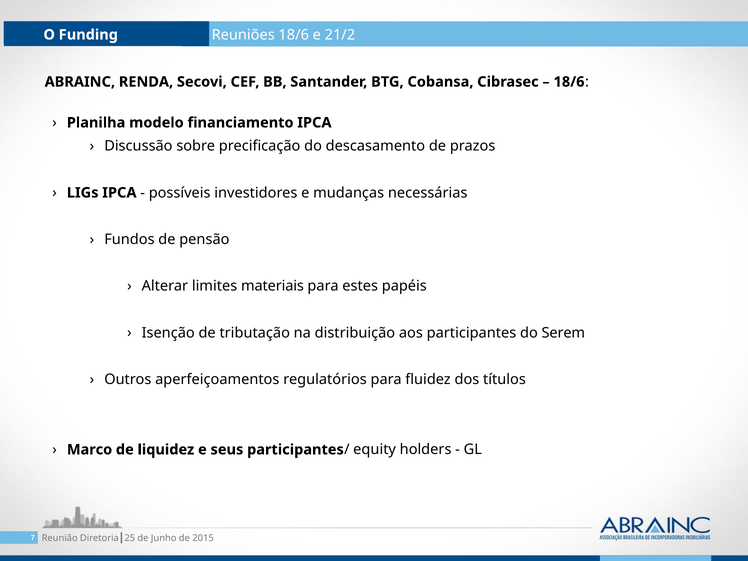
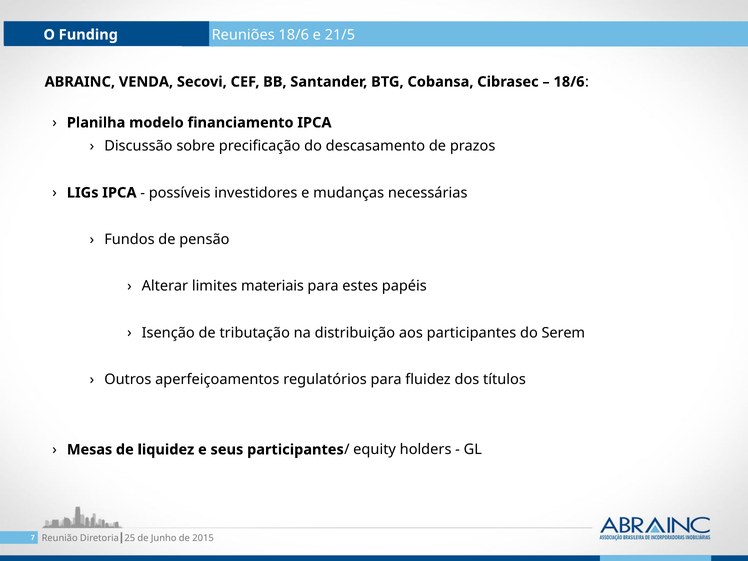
21/2: 21/2 -> 21/5 (340, 35)
RENDA: RENDA -> VENDA (146, 82)
Marco: Marco -> Mesas (90, 450)
